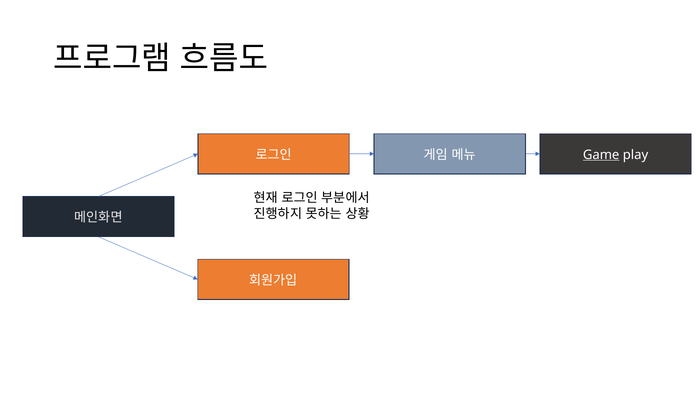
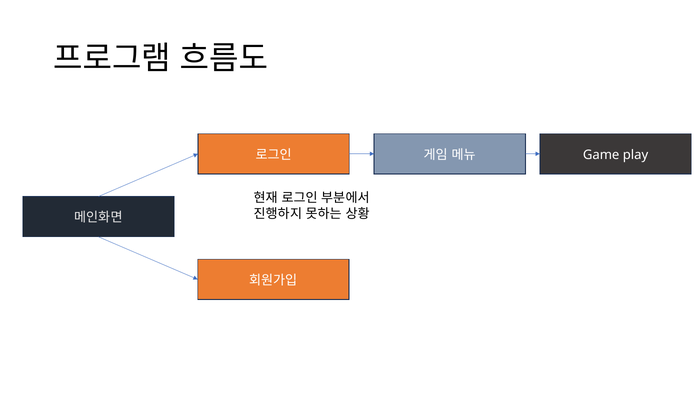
Game underline: present -> none (601, 155)
